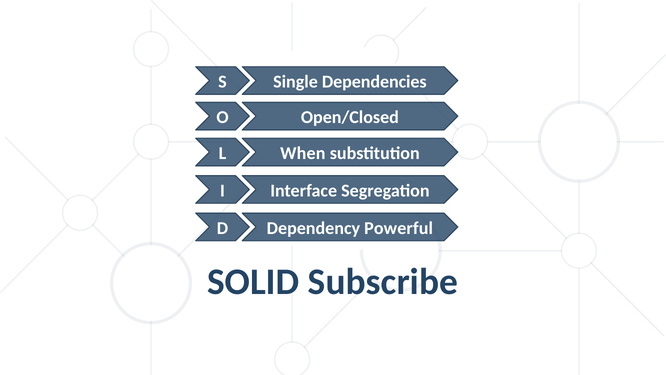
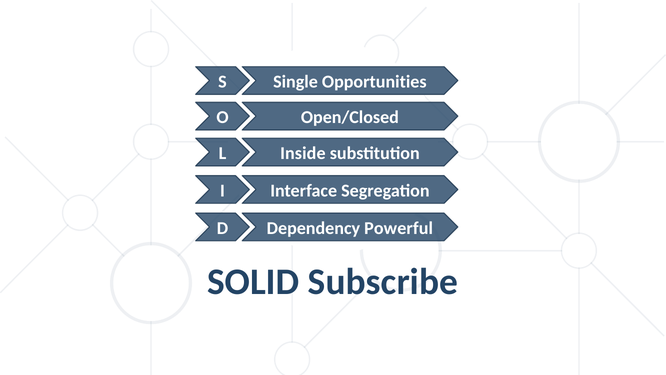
Dependencies: Dependencies -> Opportunities (374, 82)
When: When -> Inside (303, 153)
